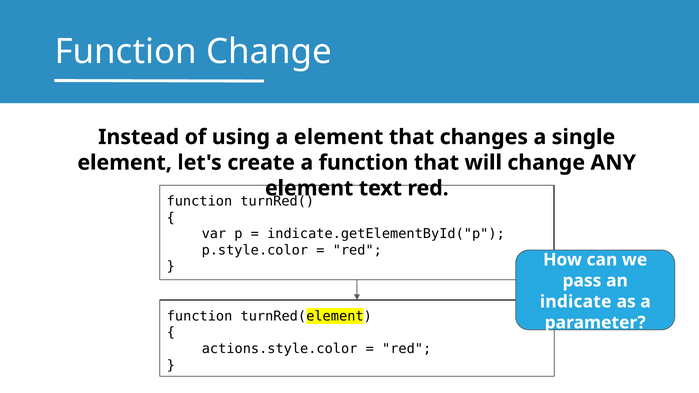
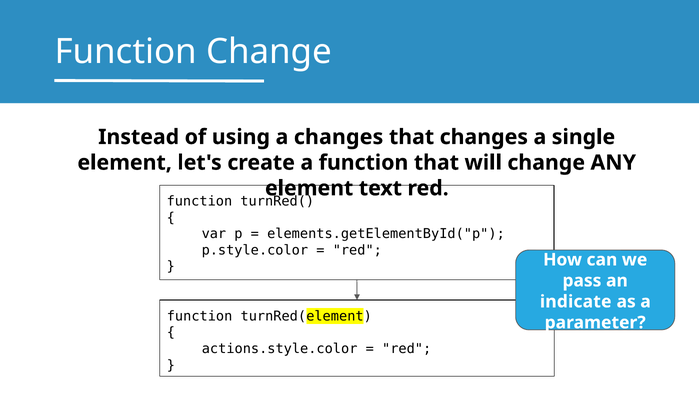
a element: element -> changes (339, 137)
indicate.getElementById("p: indicate.getElementById("p -> elements.getElementById("p (386, 234)
